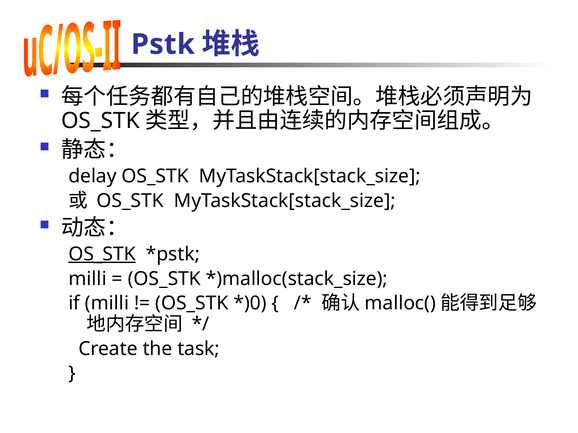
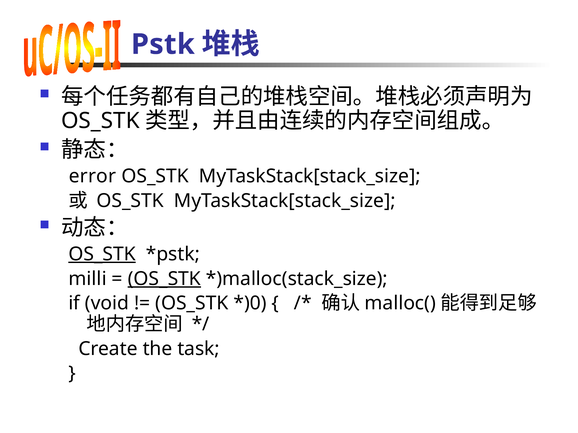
delay: delay -> error (92, 176)
OS_STK underline: none -> present (164, 279)
if milli: milli -> void (107, 304)
